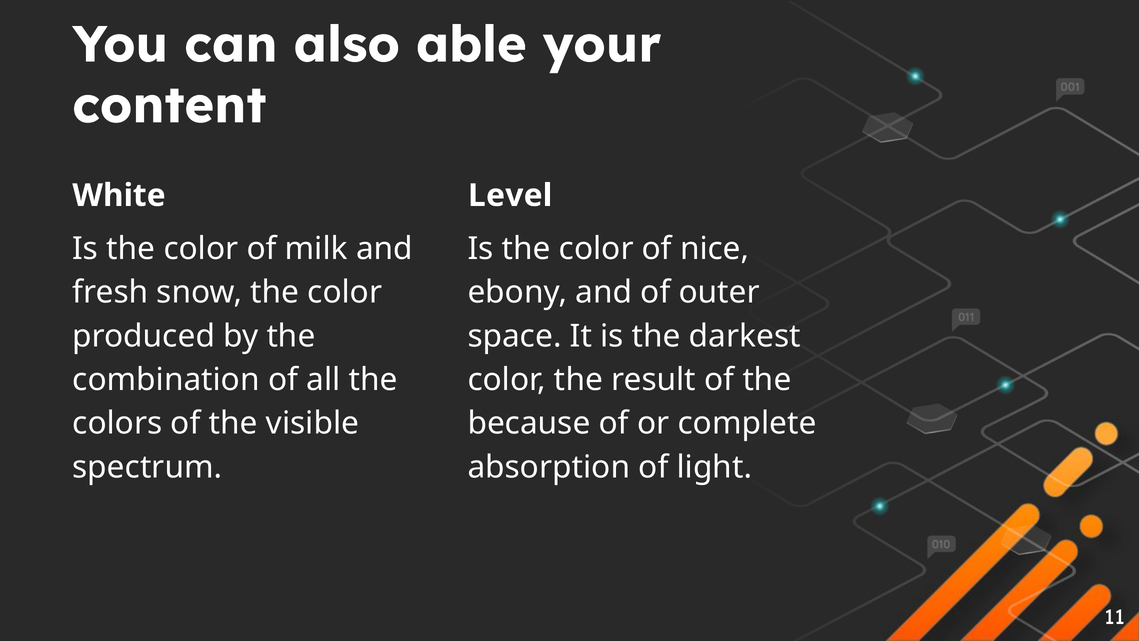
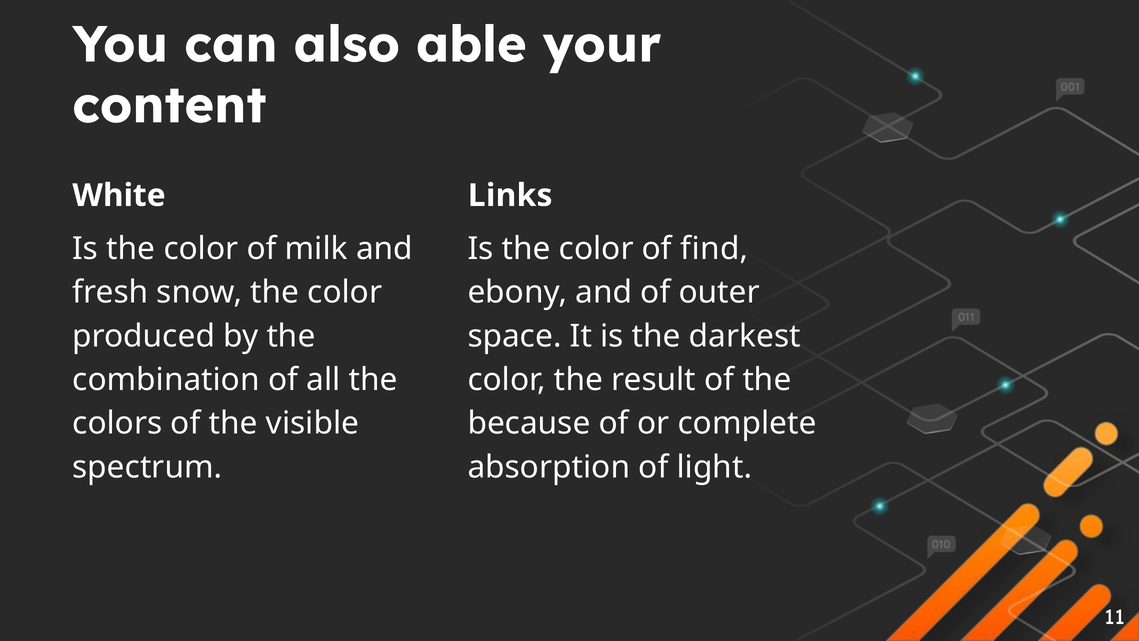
Level: Level -> Links (510, 195)
nice: nice -> find (714, 249)
